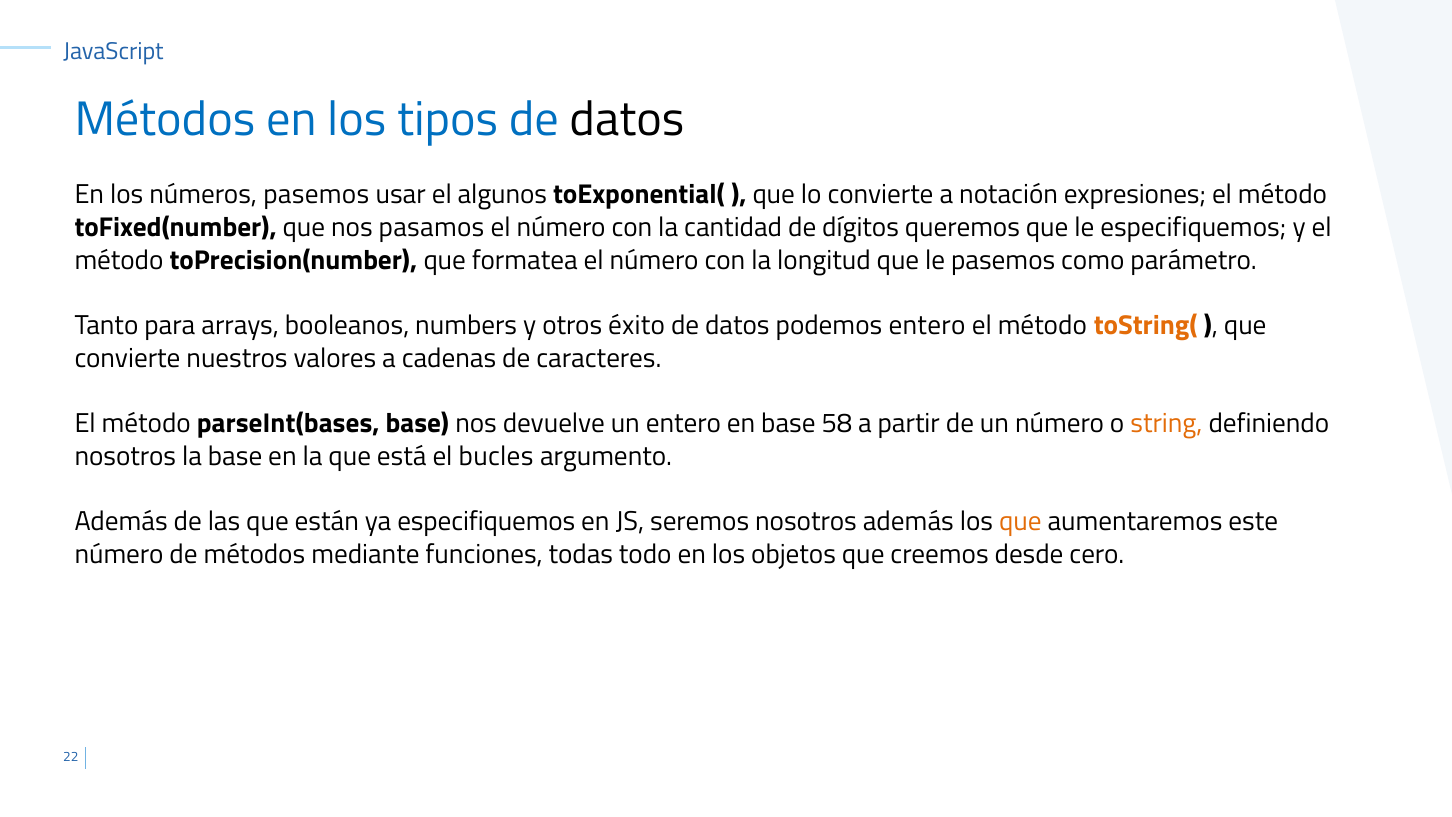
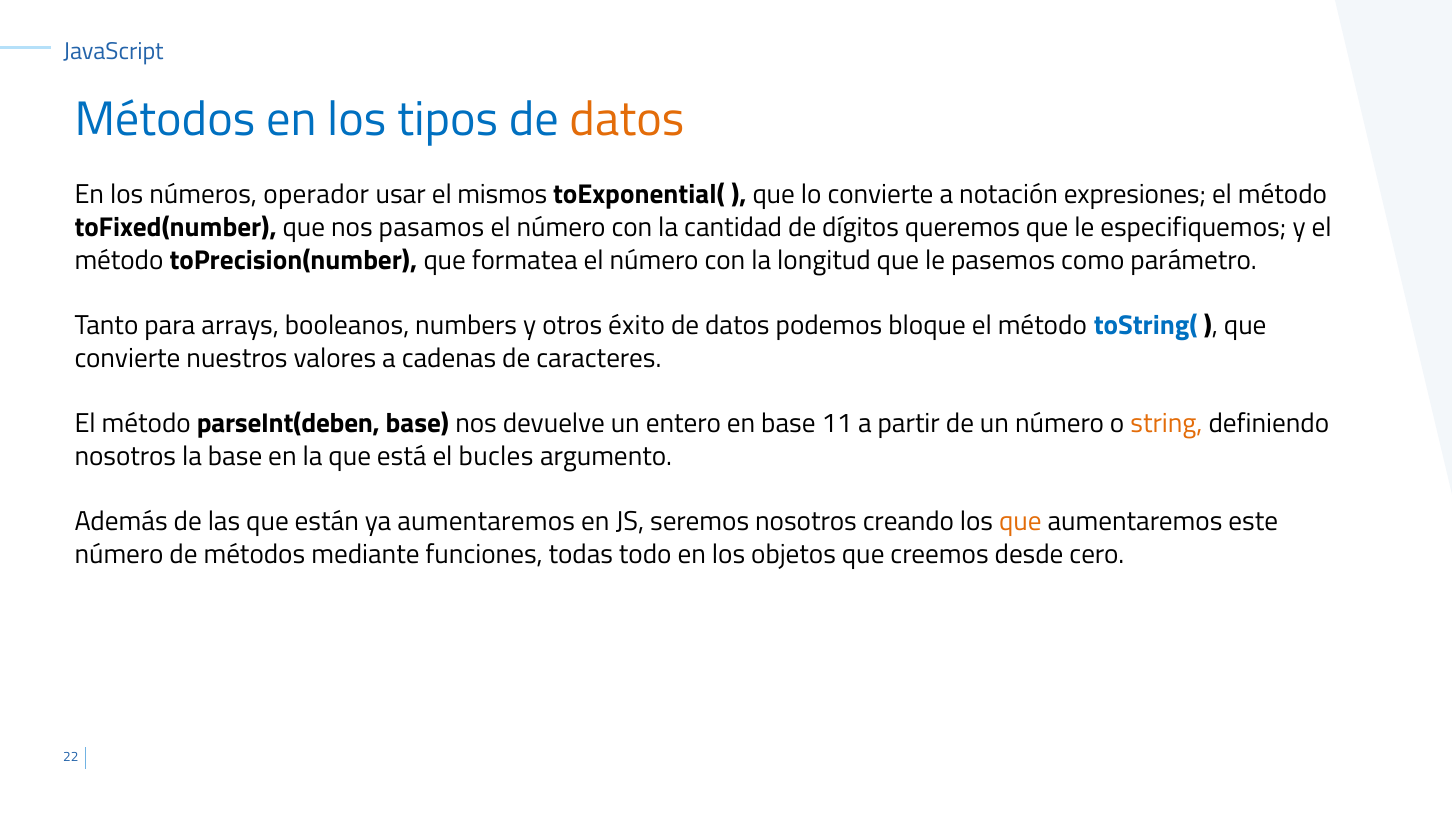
datos colour: black -> orange (627, 119)
números pasemos: pasemos -> operador (316, 195)
algunos: algunos -> mismos (502, 195)
podemos entero: entero -> bloque (927, 326)
toString( colour: orange -> blue (1146, 326)
parseInt(bases: parseInt(bases -> parseInt(deben (288, 424)
58: 58 -> 11 (837, 424)
ya especifiquemos: especifiquemos -> aumentaremos (486, 522)
nosotros además: además -> creando (908, 522)
